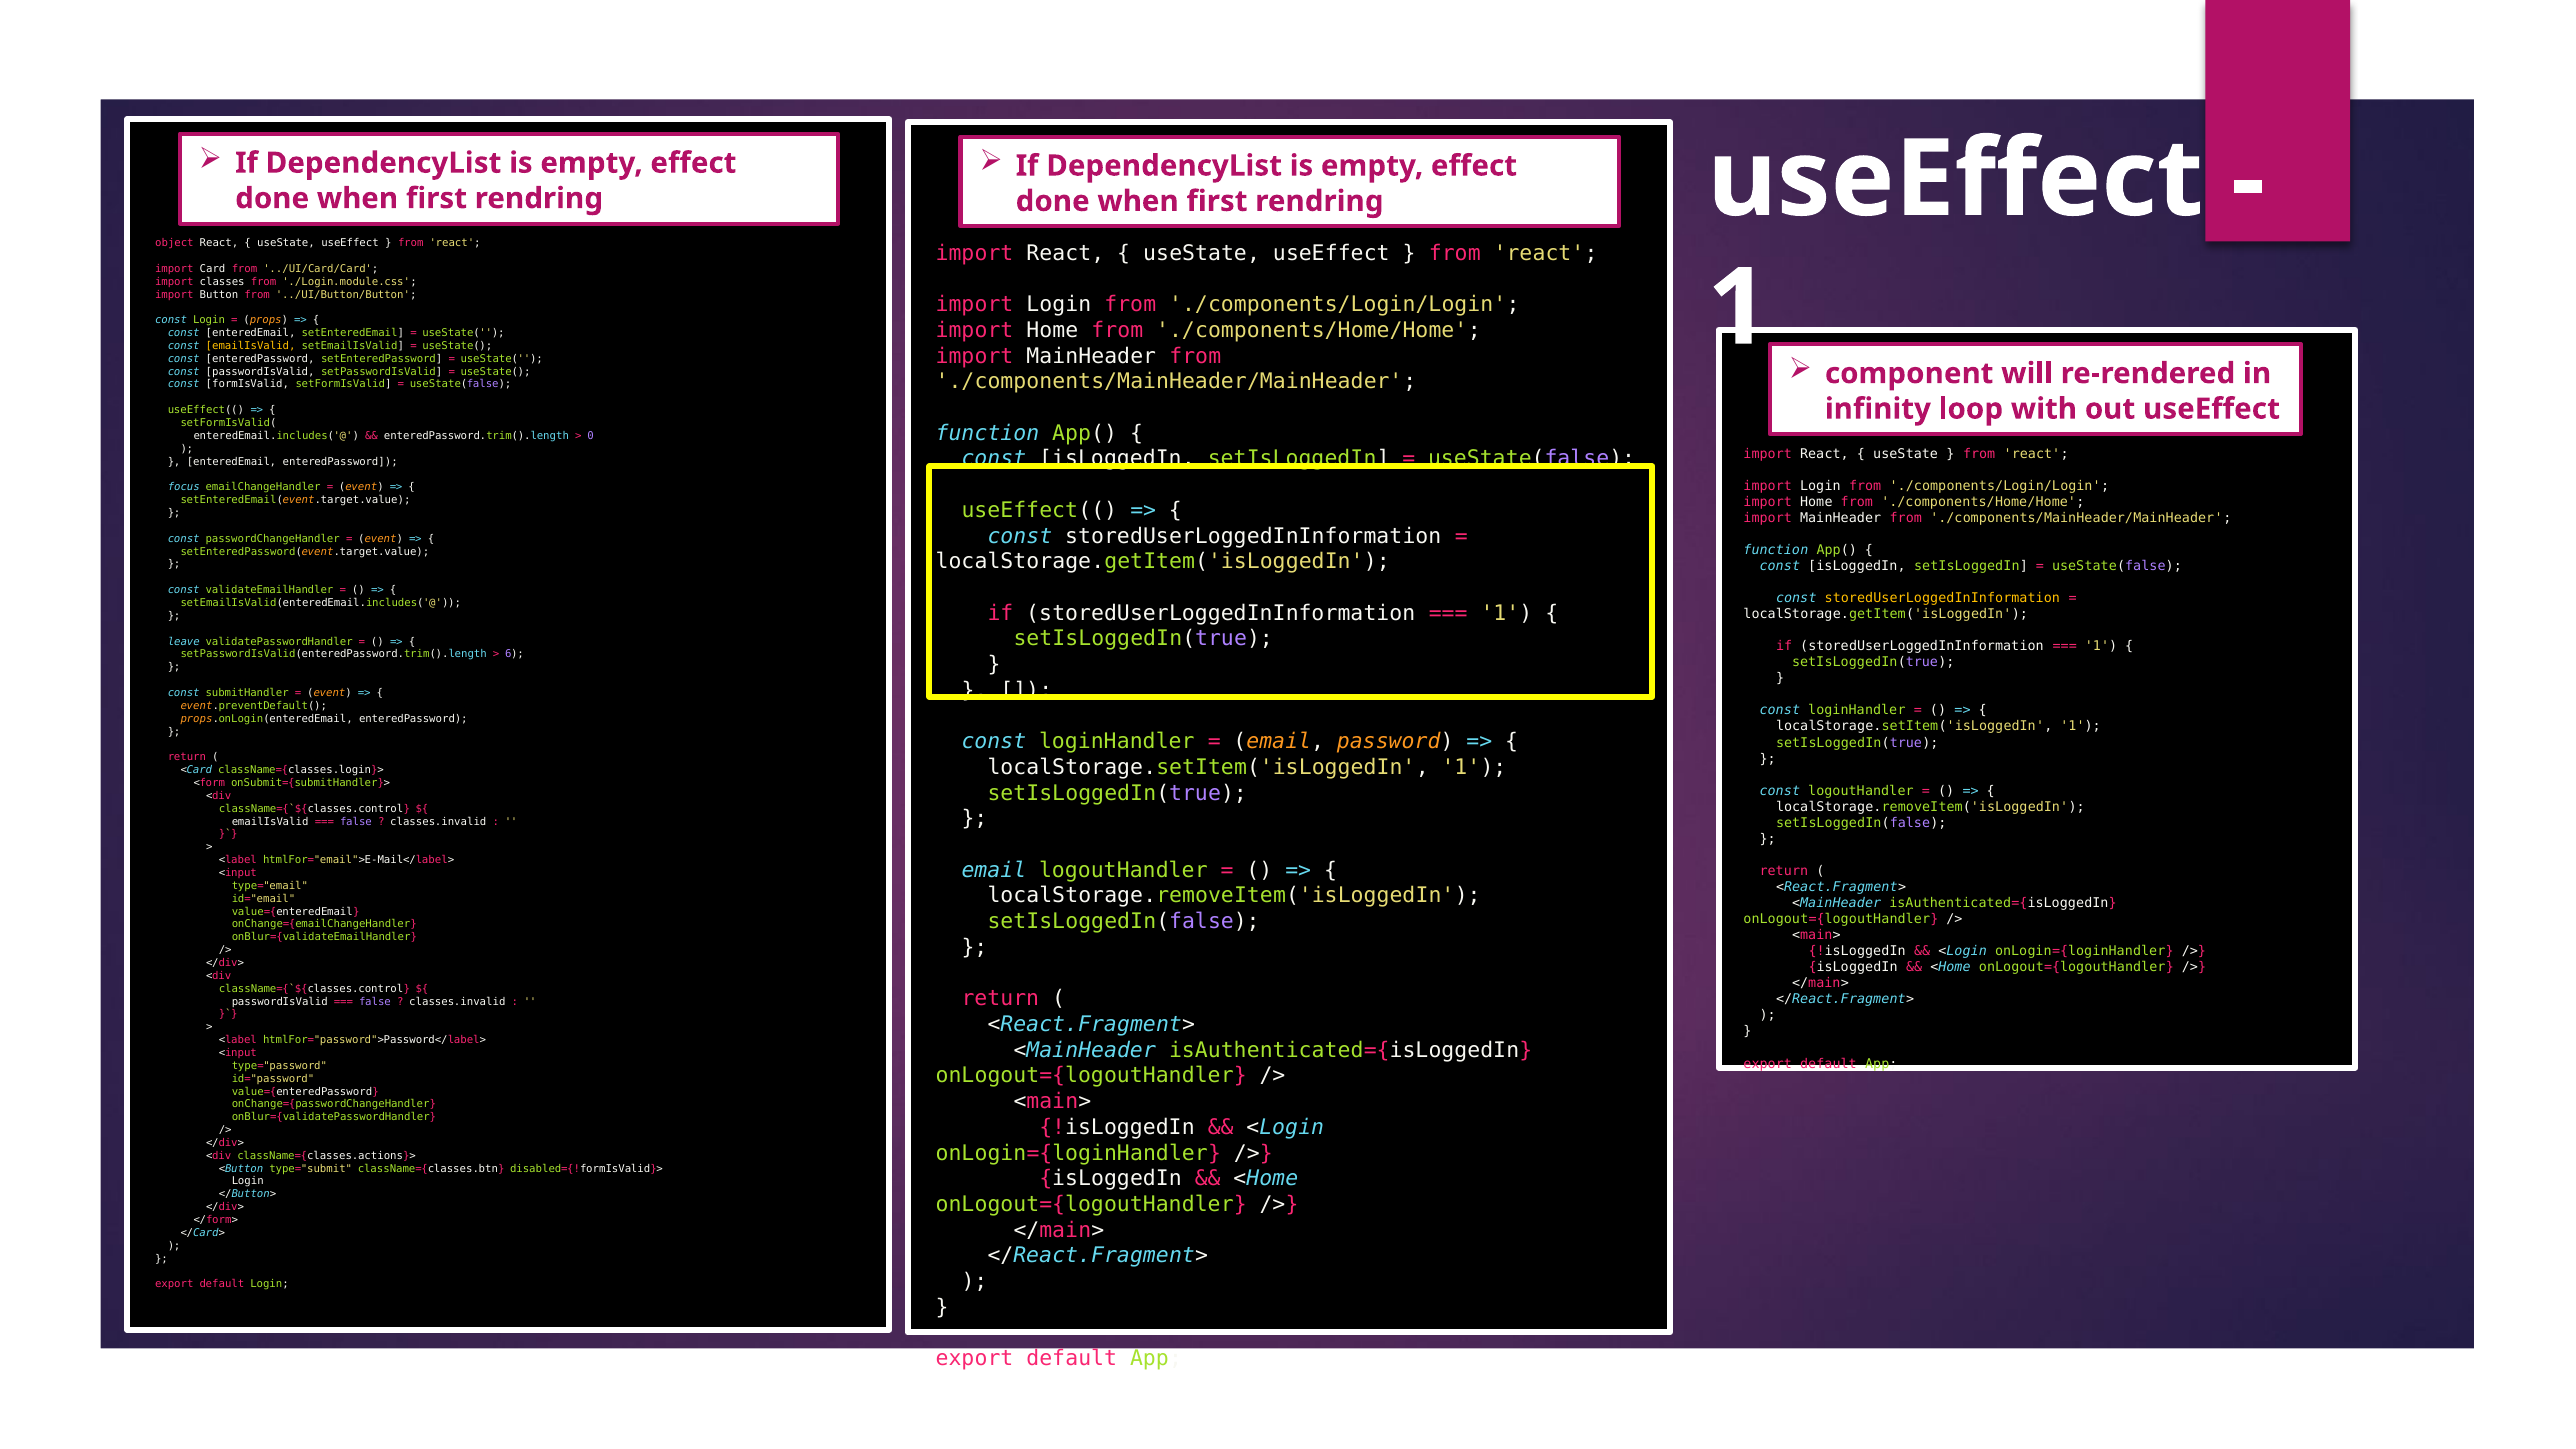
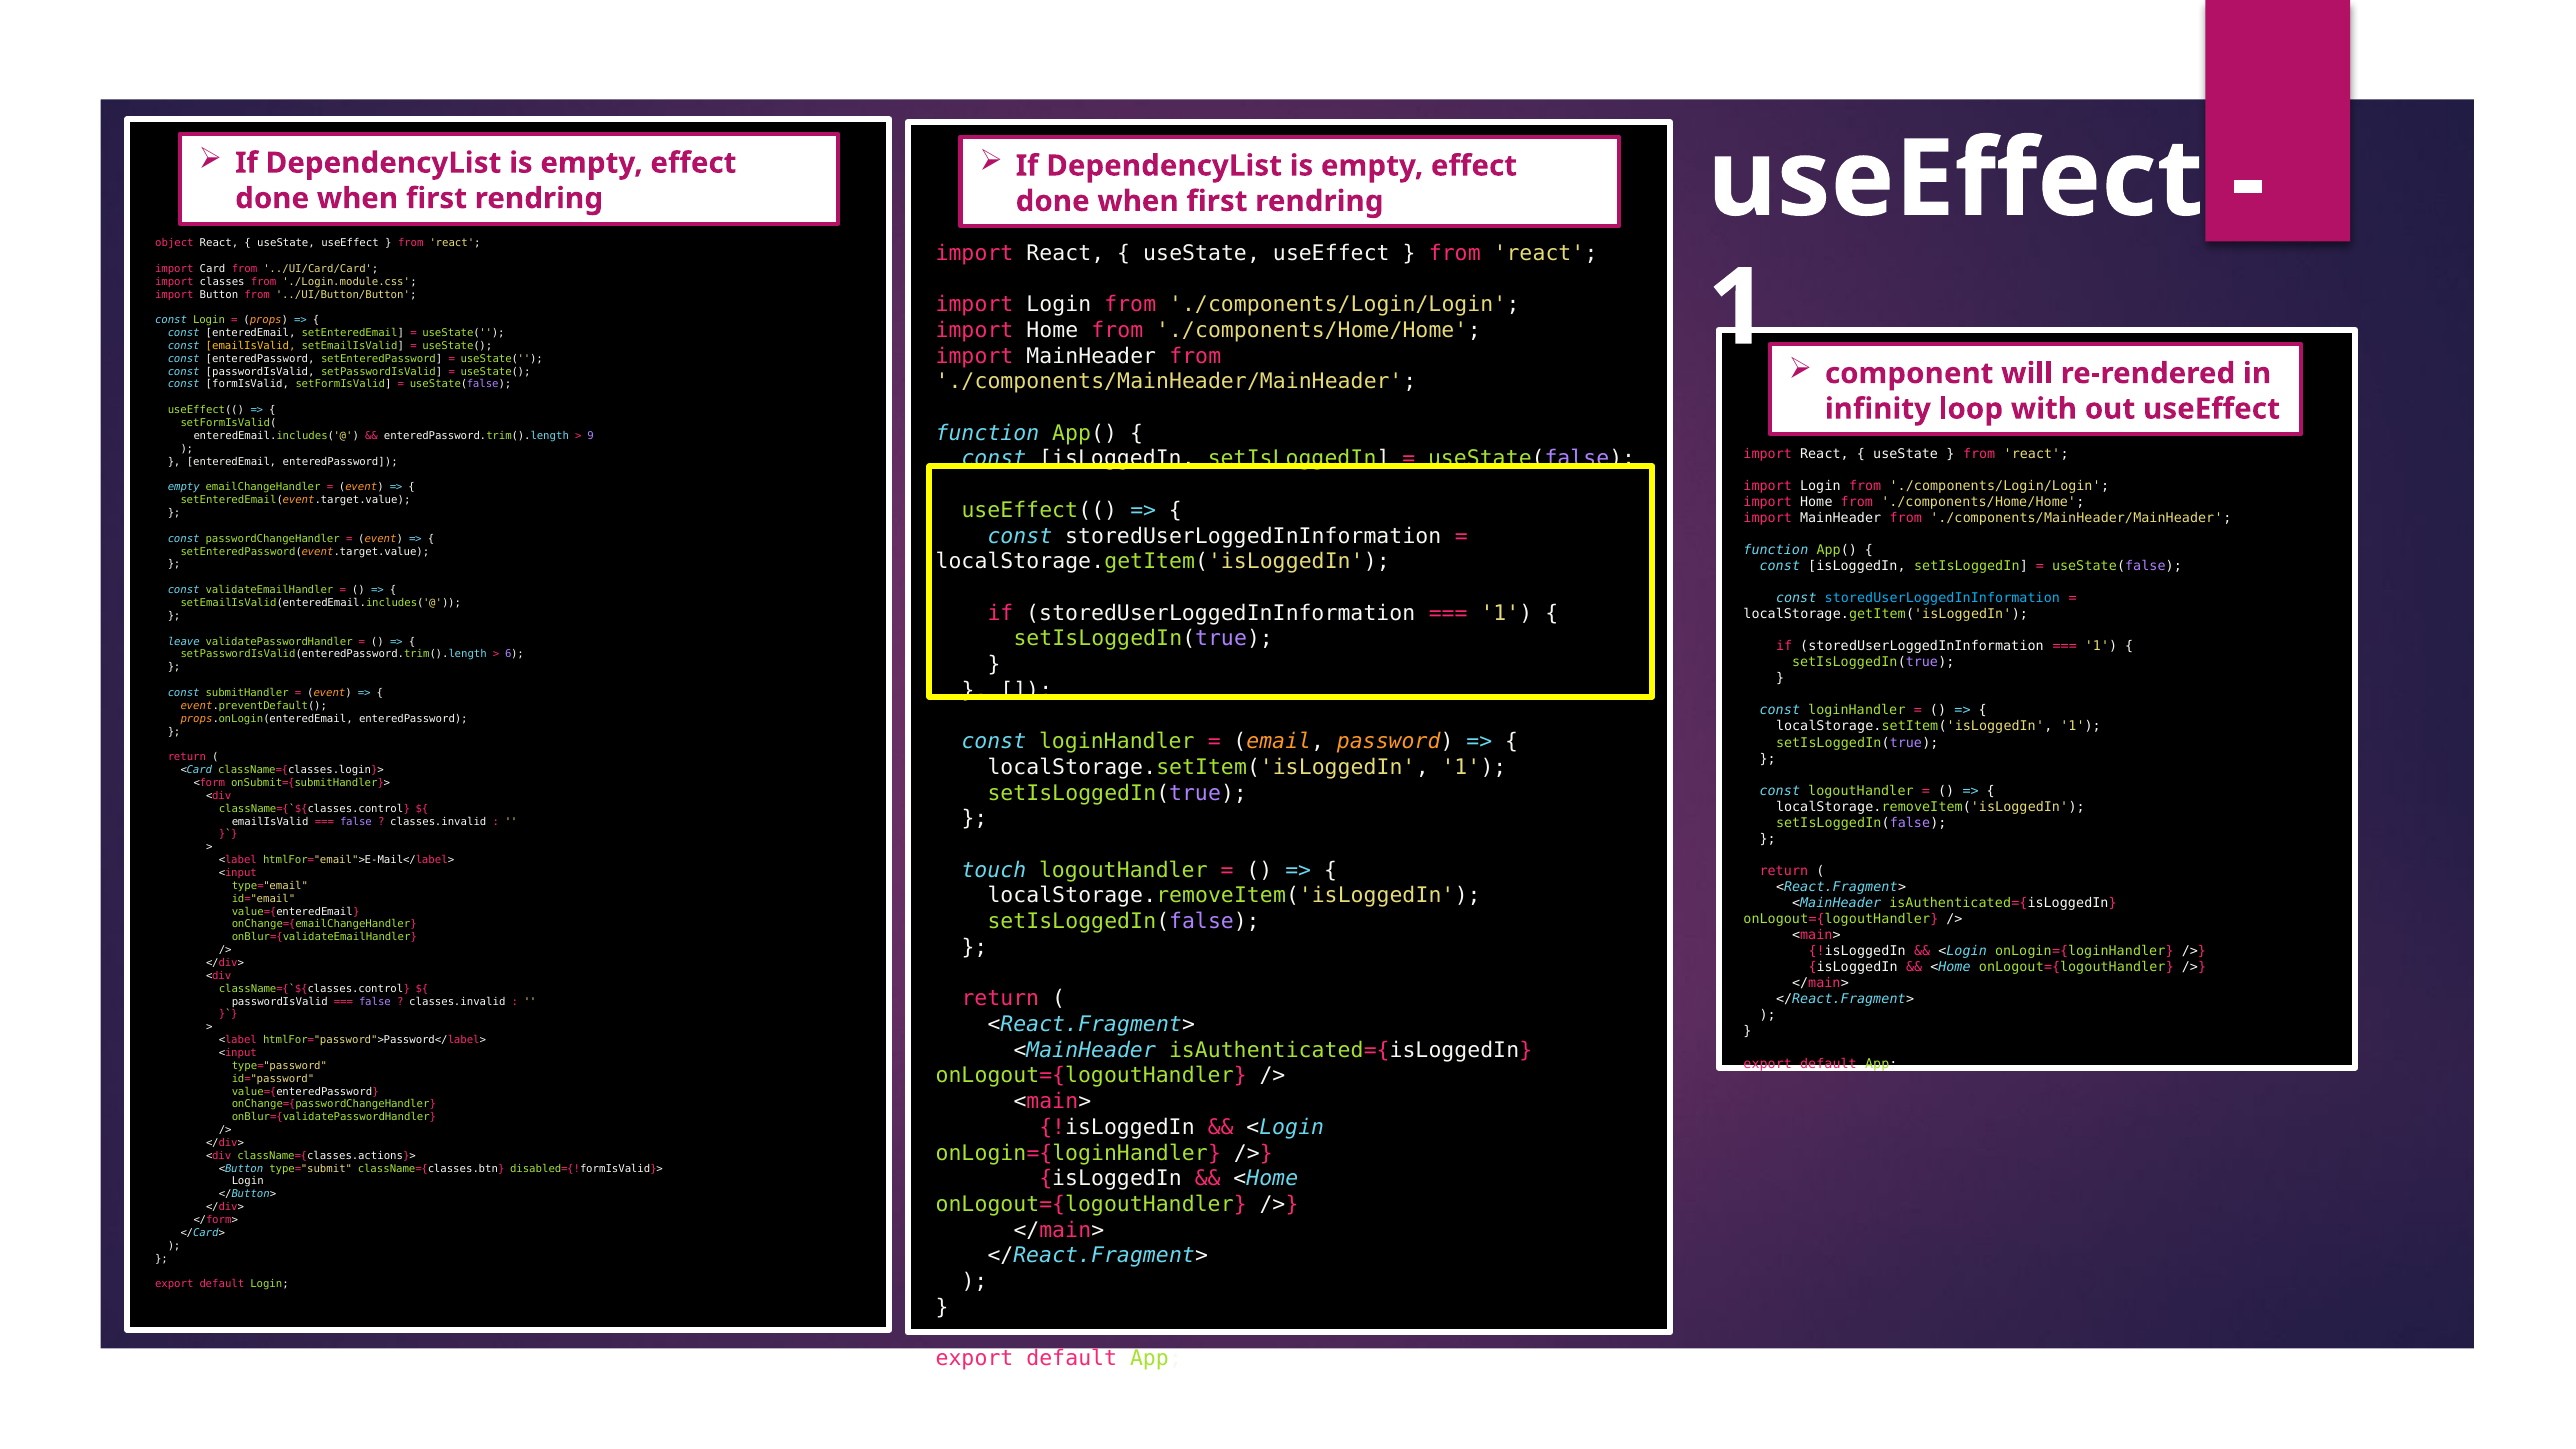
0: 0 -> 9 (591, 436)
focus: focus -> empty (184, 487)
storedUserLoggedInInformation colour: yellow -> light blue (1942, 598)
email: email -> touch (994, 870)
